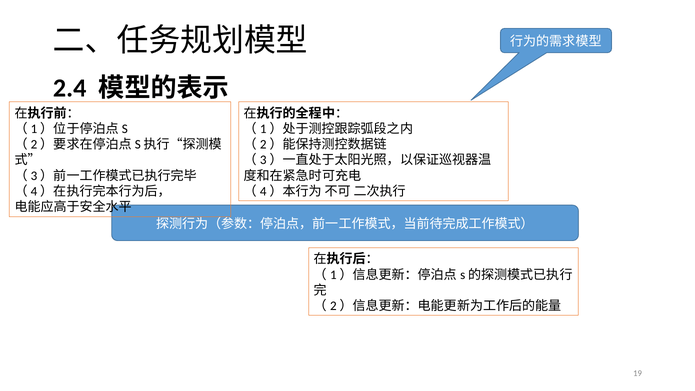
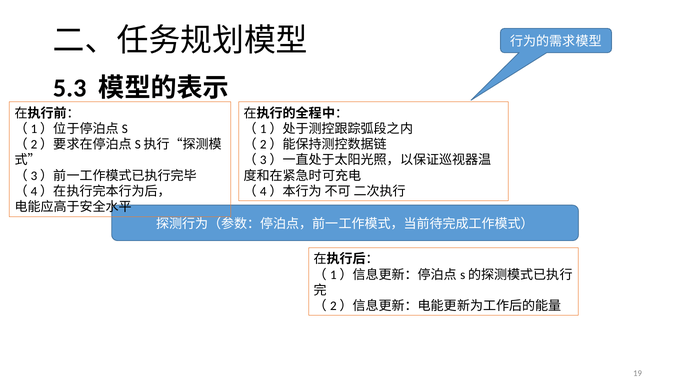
2.4: 2.4 -> 5.3 (70, 88)
